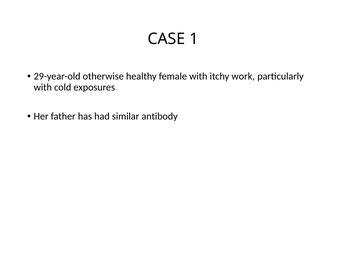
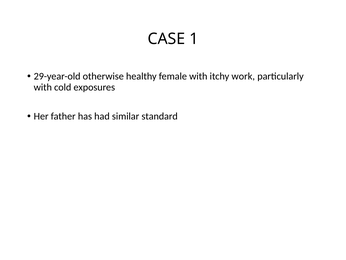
antibody: antibody -> standard (160, 116)
